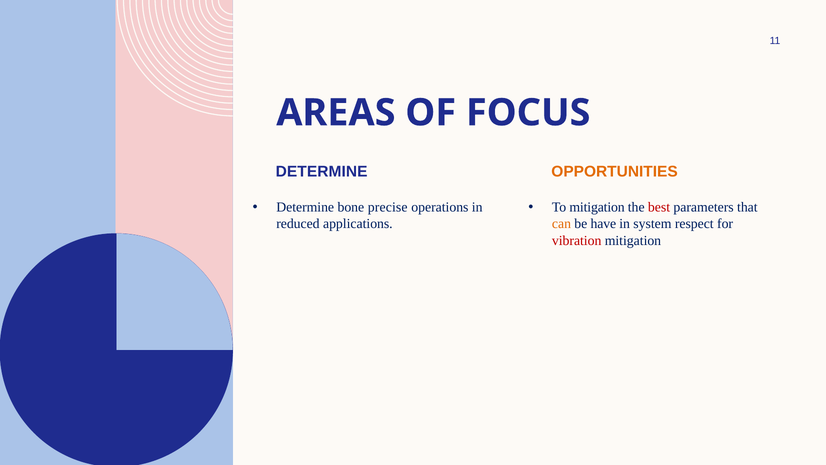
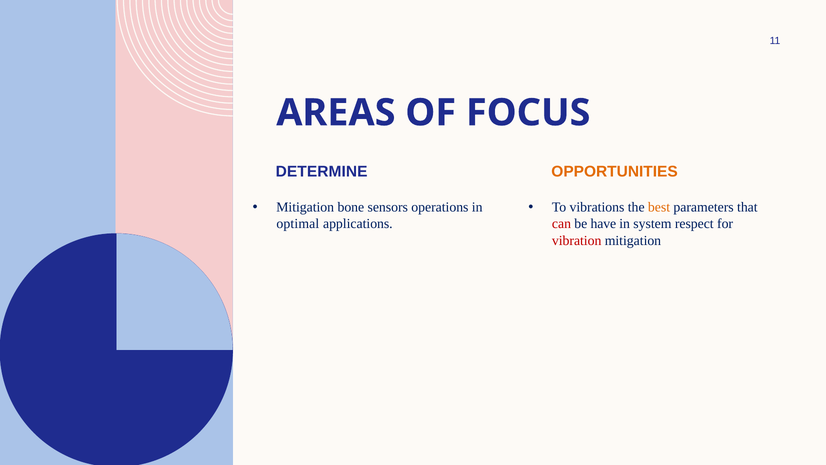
Determine: Determine -> Mitigation (305, 207)
precise: precise -> sensors (388, 207)
To mitigation: mitigation -> vibrations (597, 207)
best colour: red -> orange (659, 207)
reduced: reduced -> optimal (298, 224)
can colour: orange -> red (561, 224)
